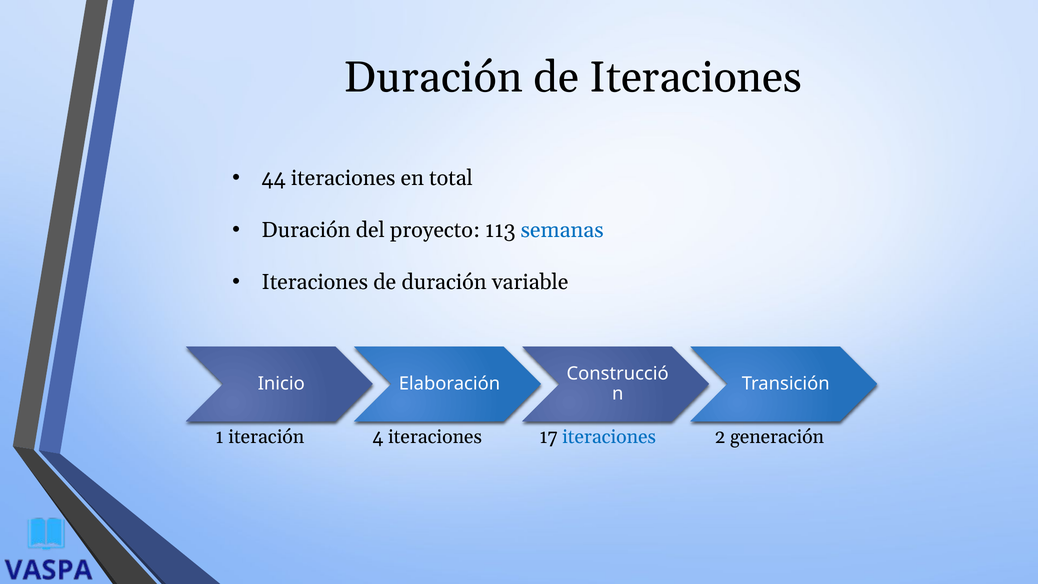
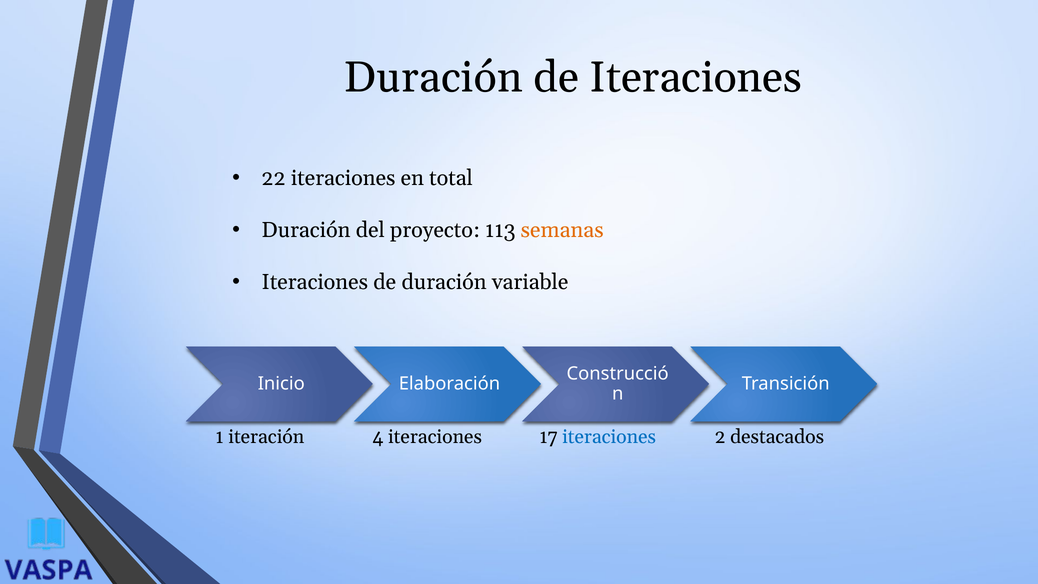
44: 44 -> 22 (274, 178)
semanas colour: blue -> orange (562, 230)
generación: generación -> destacados (777, 437)
